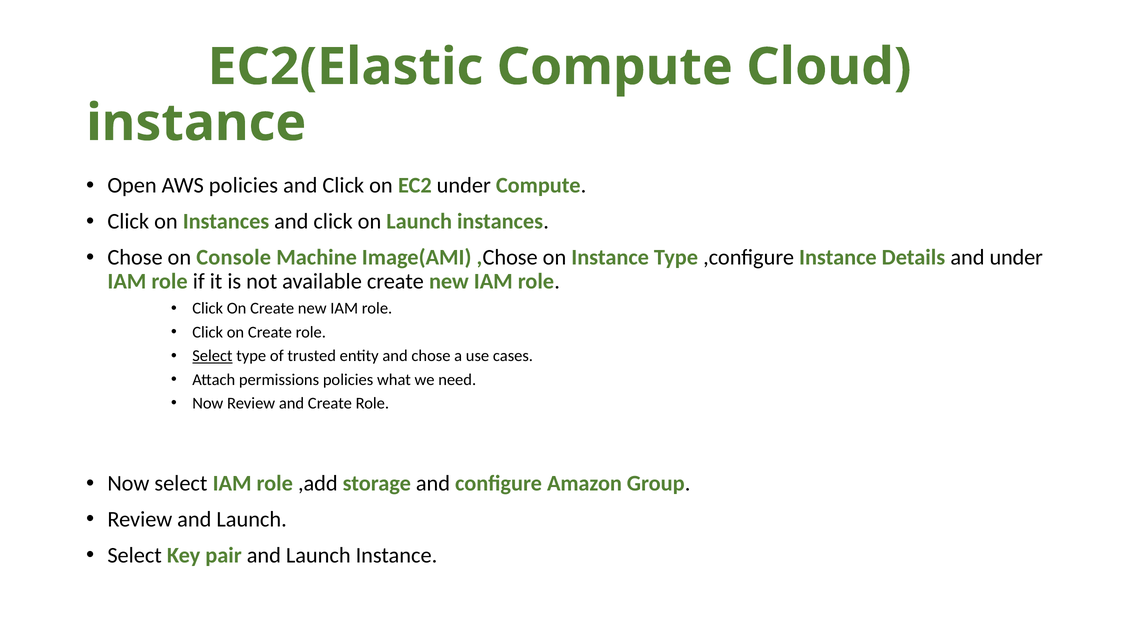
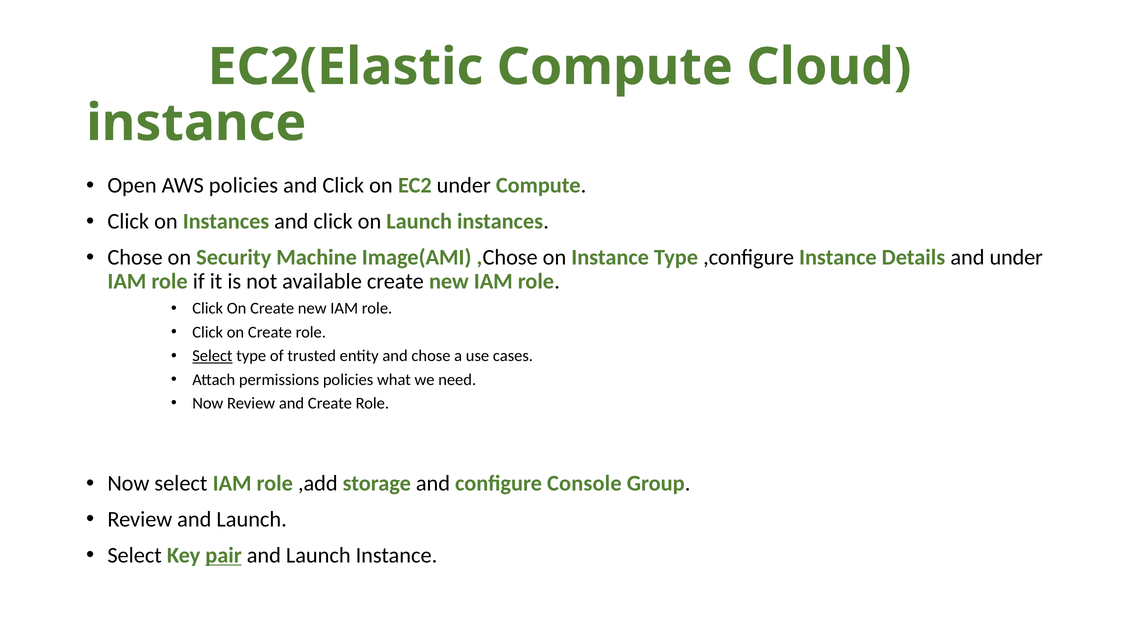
Console: Console -> Security (234, 257)
Amazon: Amazon -> Console (584, 484)
pair underline: none -> present (224, 555)
